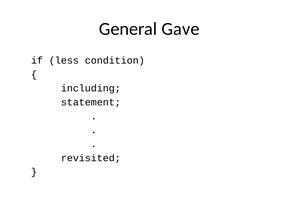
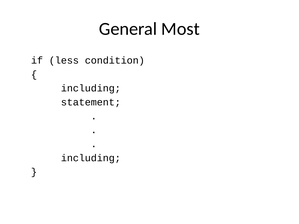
Gave: Gave -> Most (181, 29)
revisited: revisited -> including (91, 158)
